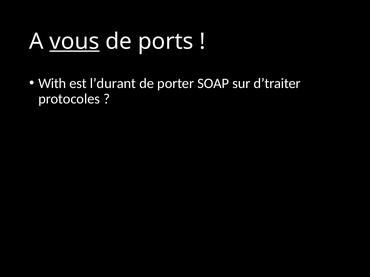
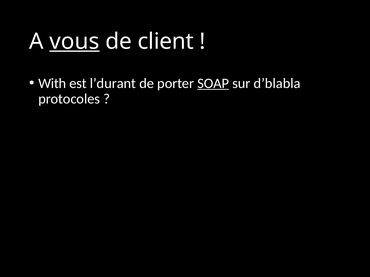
ports: ports -> client (166, 41)
SOAP underline: none -> present (213, 83)
d’traiter: d’traiter -> d’blabla (277, 83)
